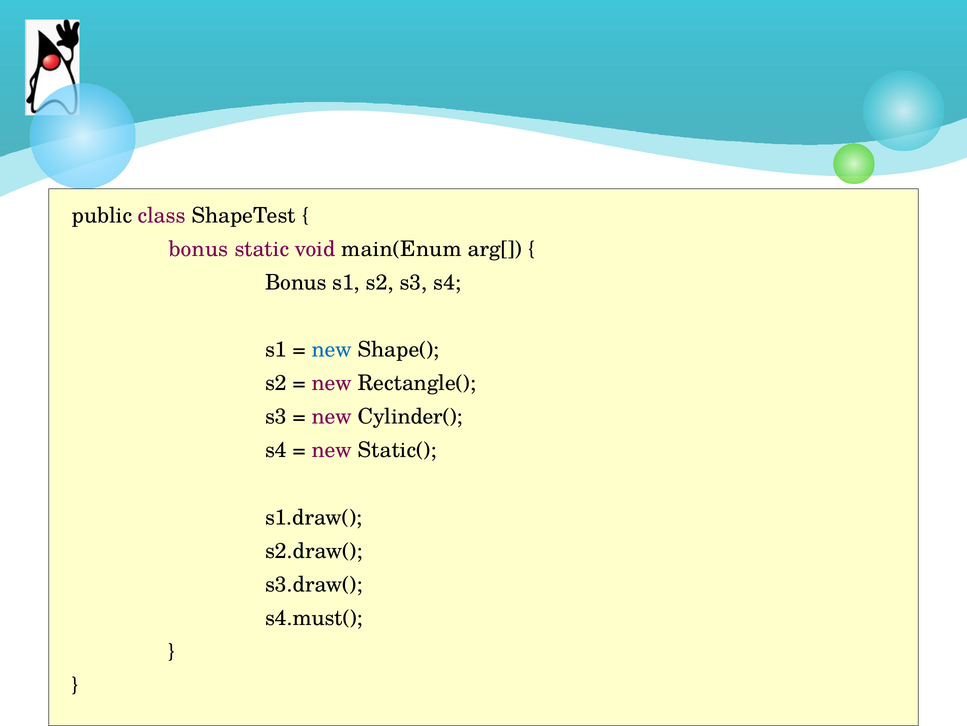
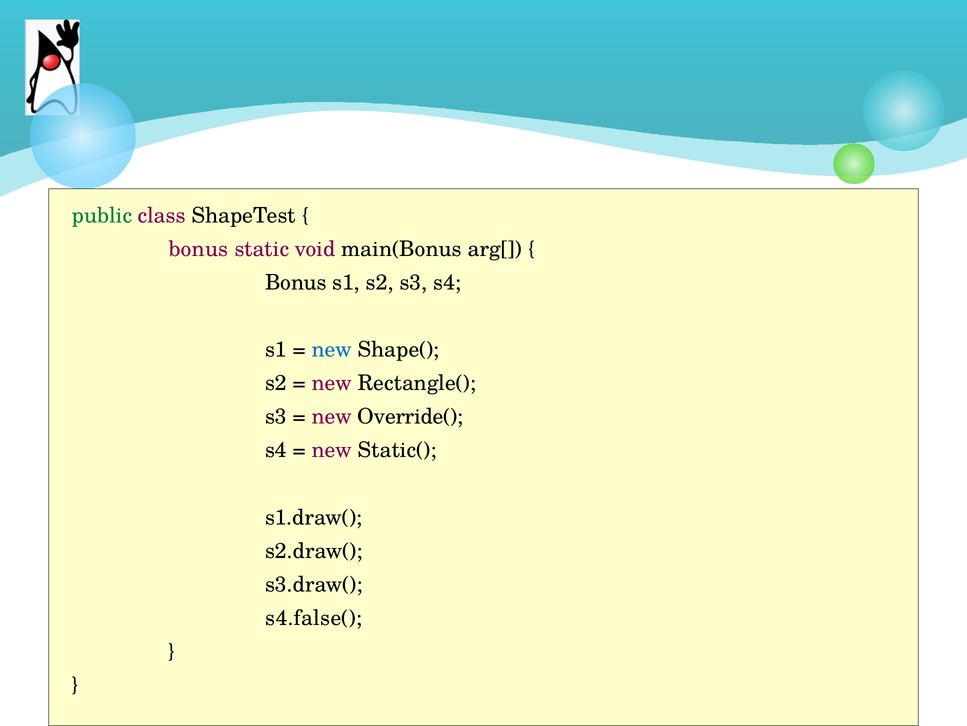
public colour: black -> green (102, 215)
main(Enum: main(Enum -> main(Bonus (402, 249)
Cylinder(: Cylinder( -> Override( (410, 416)
s4.must(: s4.must( -> s4.false( (314, 617)
